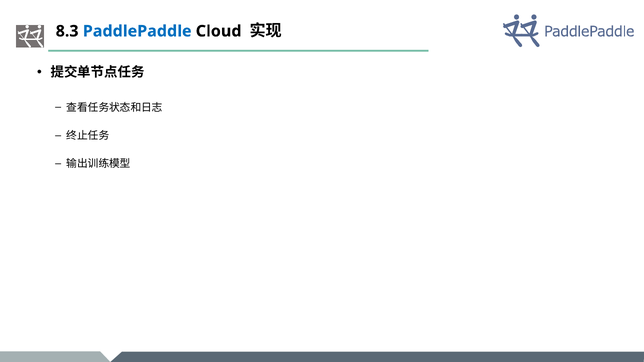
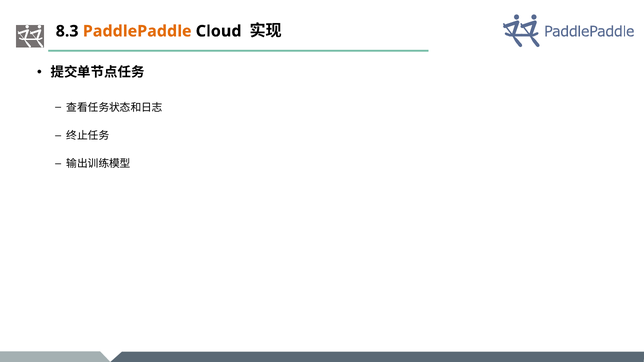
PaddlePaddle colour: blue -> orange (137, 31)
